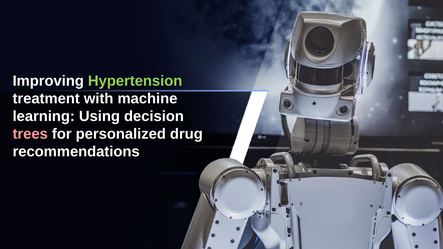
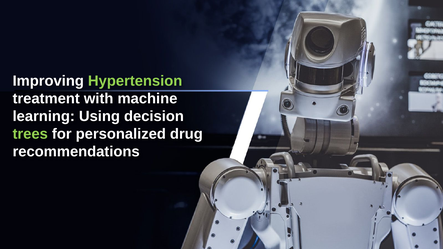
trees colour: pink -> light green (30, 134)
